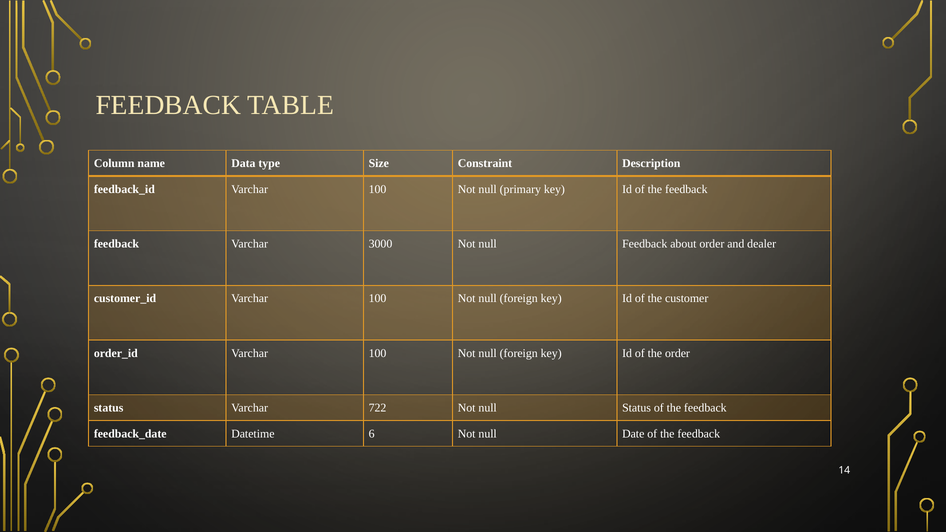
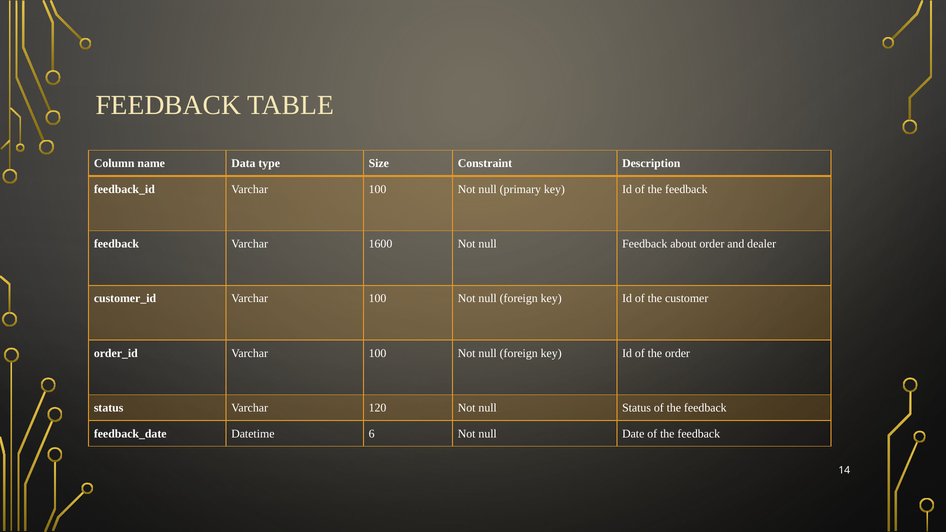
3000: 3000 -> 1600 (380, 244)
722: 722 -> 120 (378, 408)
